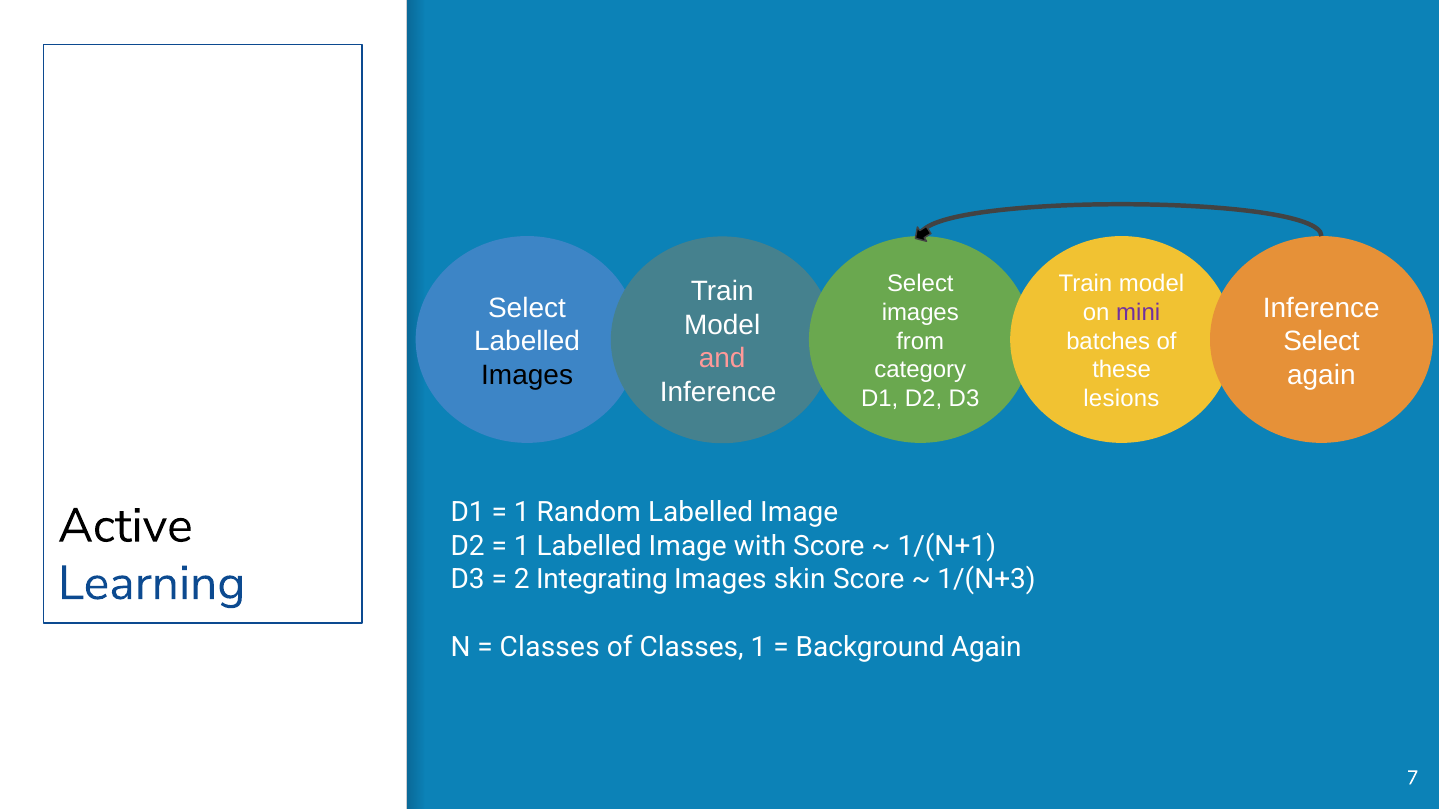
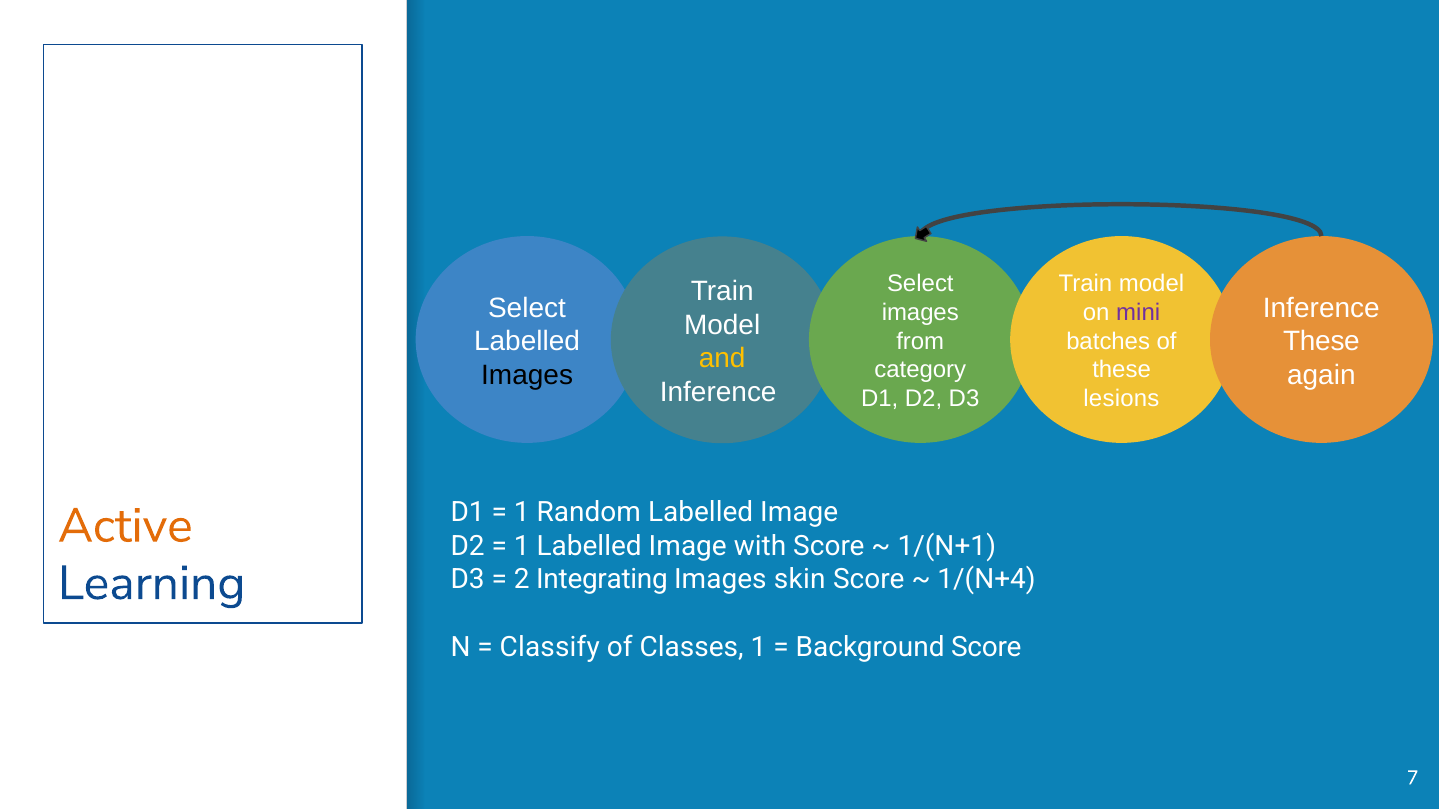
Select: Select -> These (1321, 342)
and colour: pink -> yellow (722, 359)
Active colour: black -> orange (125, 526)
1/(N+3: 1/(N+3 -> 1/(N+4 (987, 580)
Classes: Classes -> Classify (550, 647)
Background Again: Again -> Score (986, 647)
